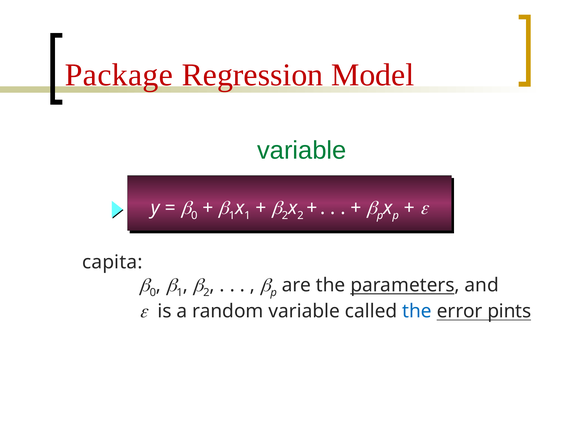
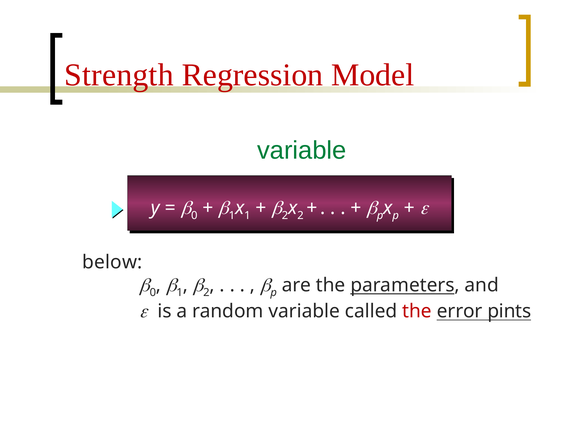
Package: Package -> Strength (119, 75)
capita: capita -> below (112, 263)
the colour: blue -> red (417, 312)
